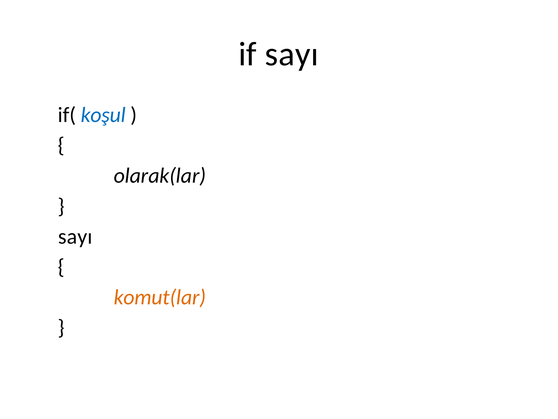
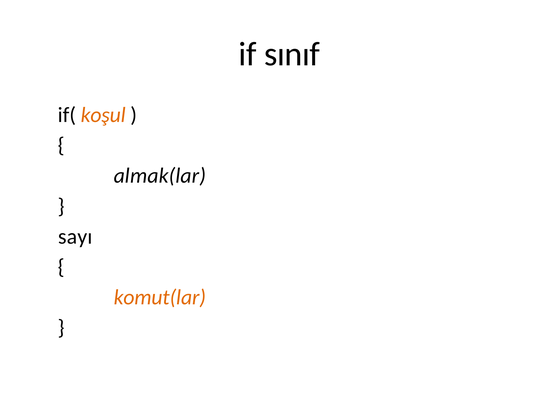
if sayı: sayı -> sınıf (292, 54)
koşul colour: blue -> orange (103, 115)
olarak(lar: olarak(lar -> almak(lar (160, 176)
